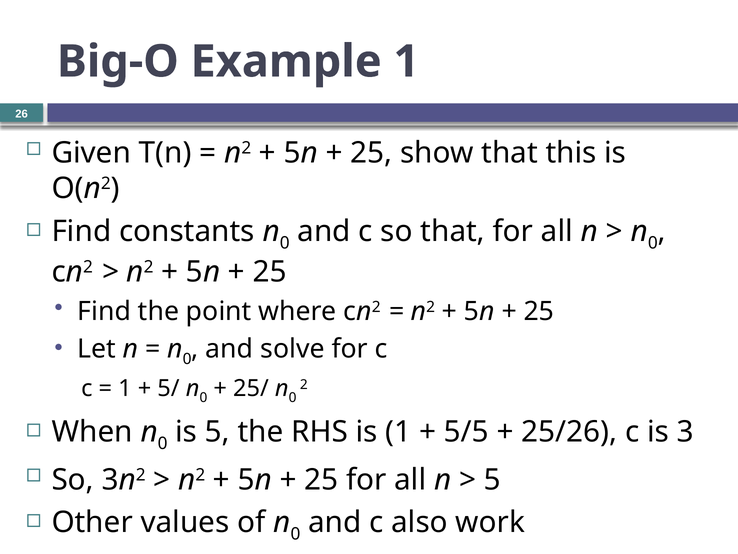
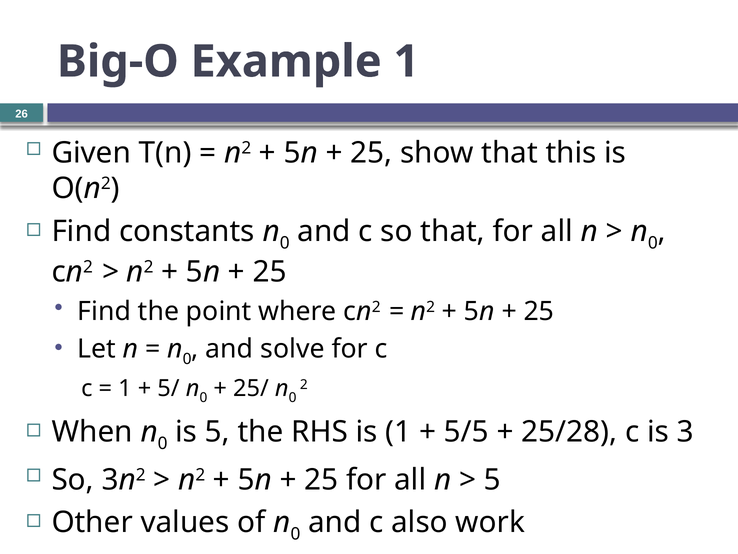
25/26: 25/26 -> 25/28 (569, 432)
